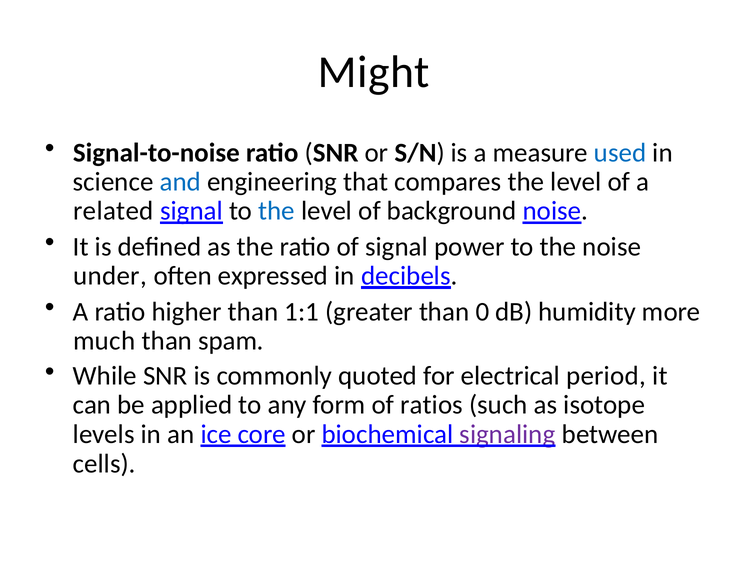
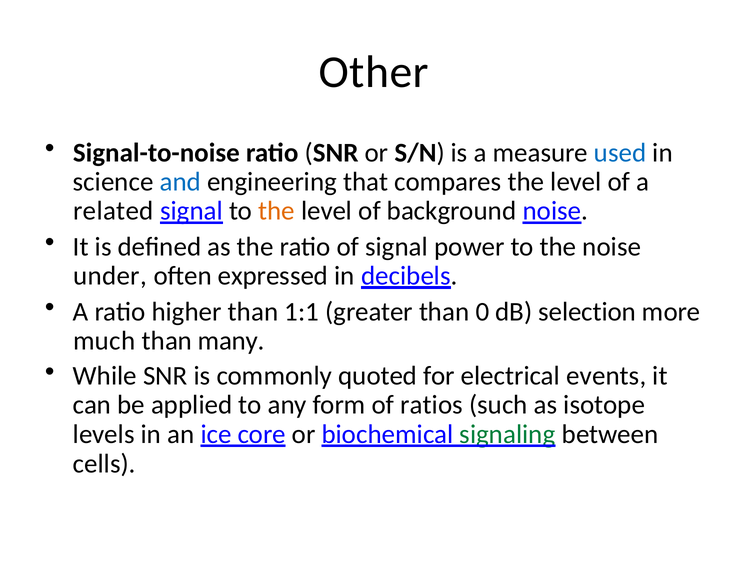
Might: Might -> Other (374, 72)
the colour: blue -> orange (277, 211)
humidity: humidity -> selection (587, 312)
spam: spam -> many (231, 341)
period: period -> events (606, 376)
signaling colour: purple -> green (507, 434)
